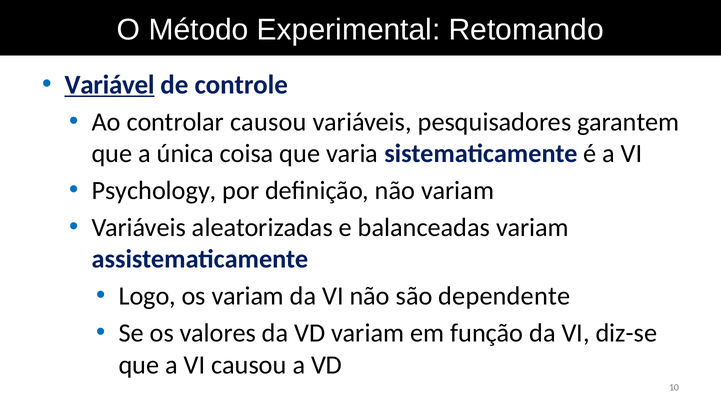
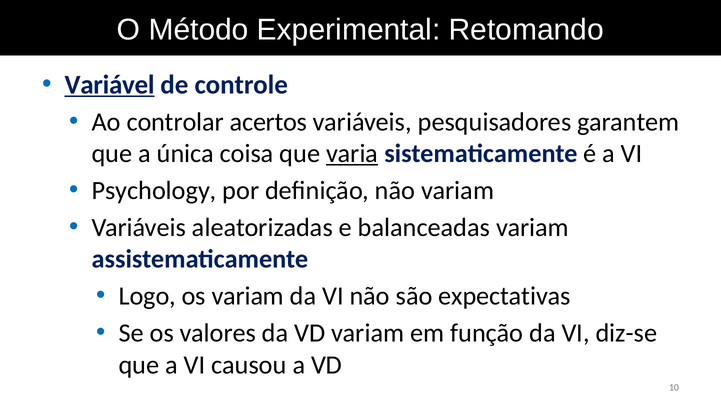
controlar causou: causou -> acertos (269, 122)
varia underline: none -> present (352, 153)
dependente: dependente -> expectativas (504, 296)
